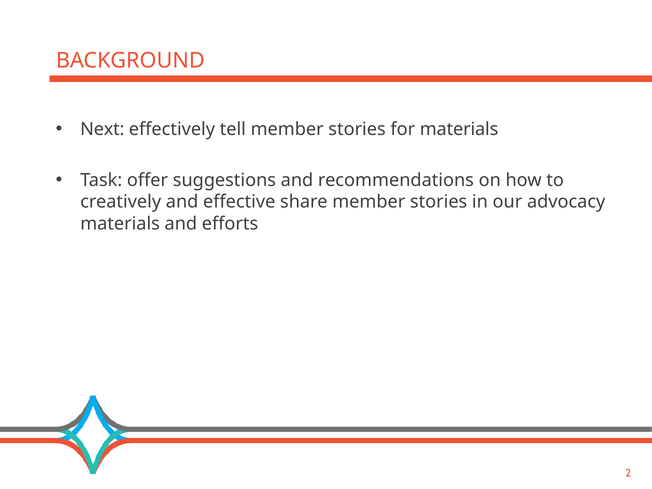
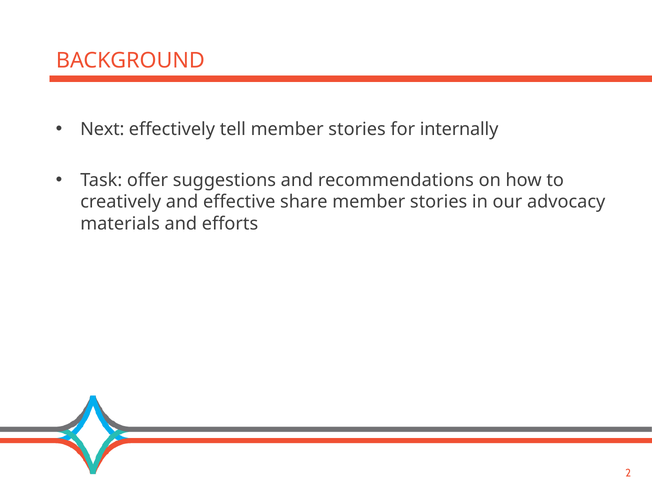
for materials: materials -> internally (459, 129)
